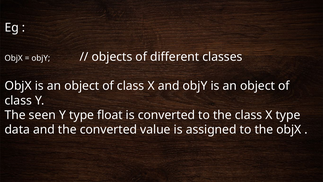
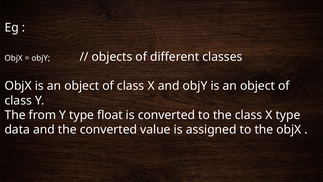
seen: seen -> from (42, 115)
